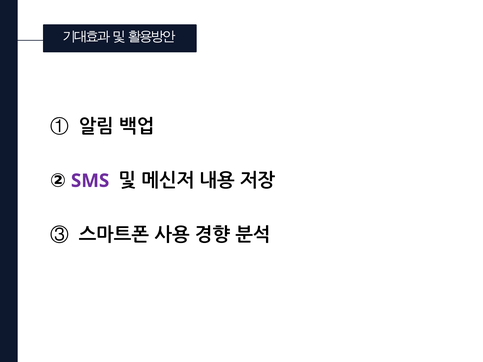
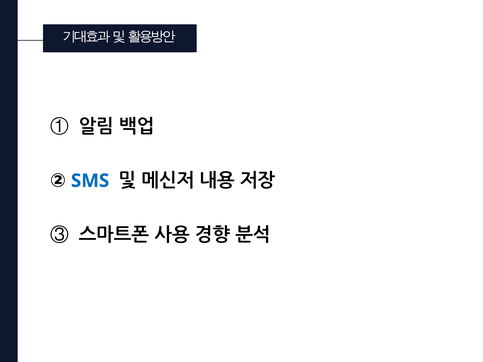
SMS colour: purple -> blue (90, 181)
